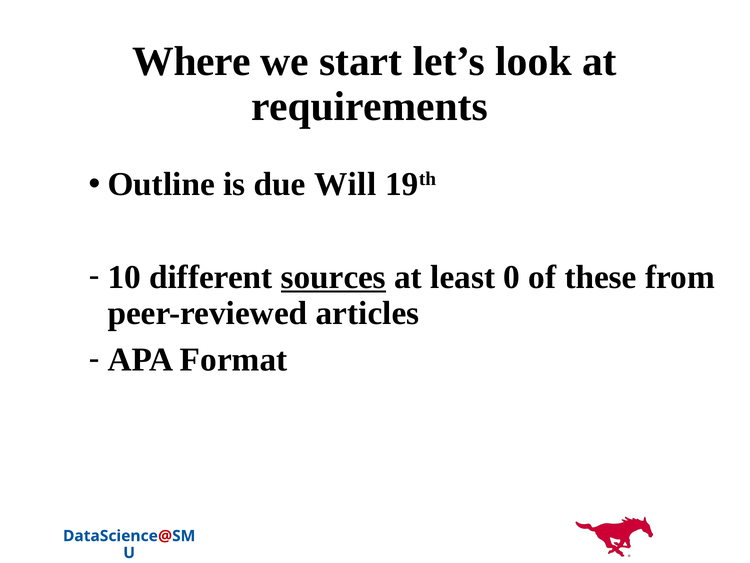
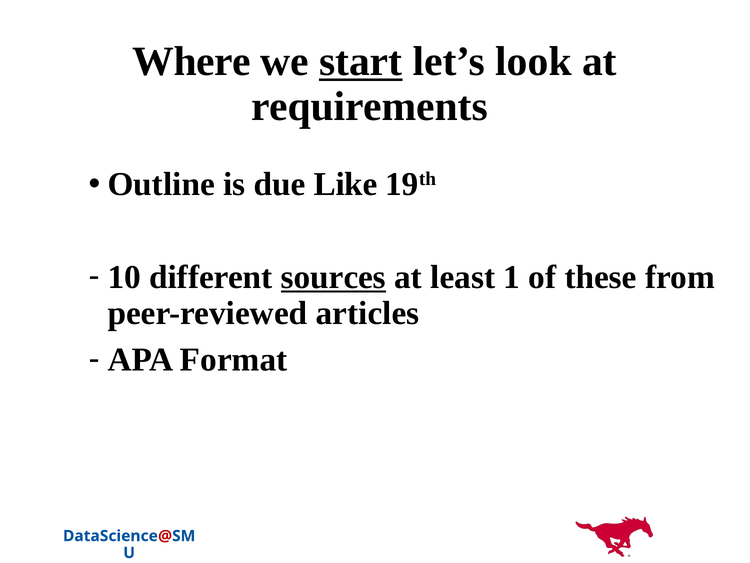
start underline: none -> present (361, 62)
Will: Will -> Like (346, 184)
0: 0 -> 1 (512, 277)
